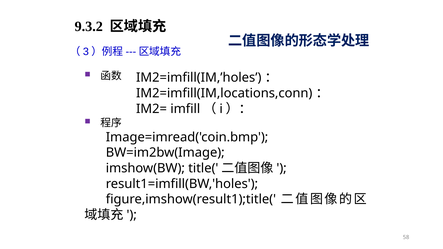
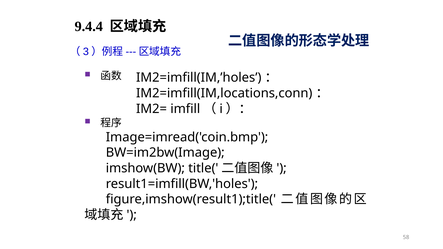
9.3.2: 9.3.2 -> 9.4.4 (89, 26)
